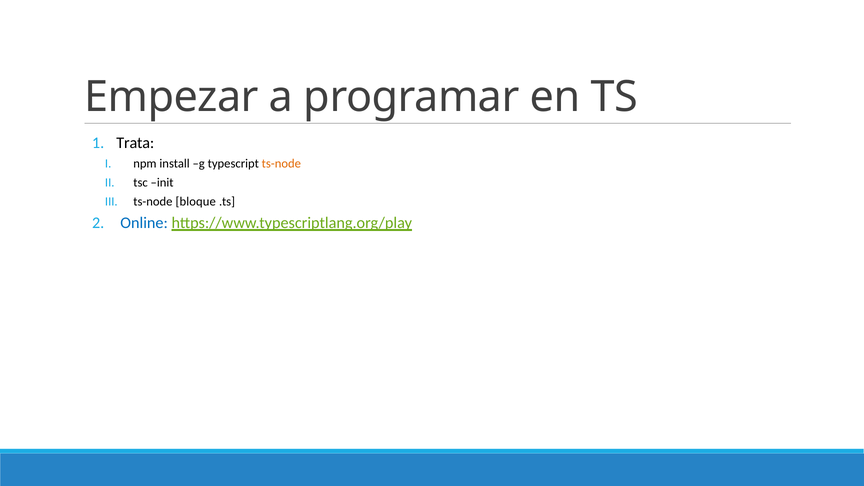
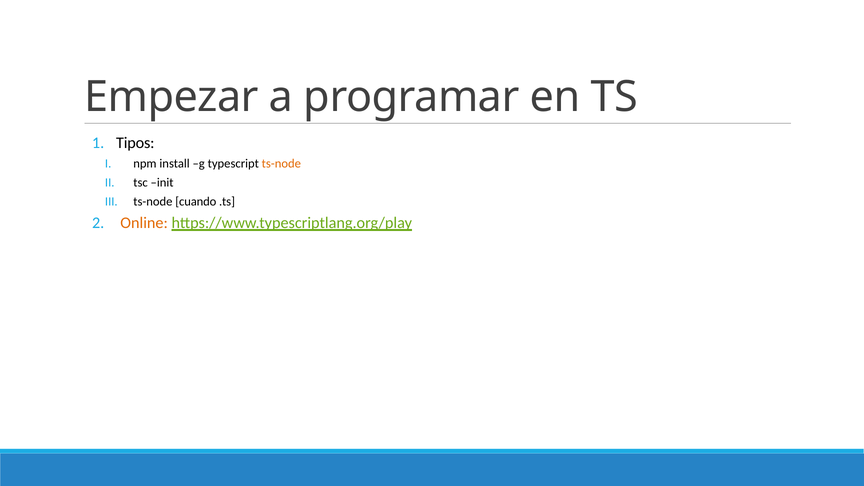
Trata: Trata -> Tipos (135, 143)
bloque: bloque -> cuando (196, 202)
Online colour: blue -> orange (144, 223)
